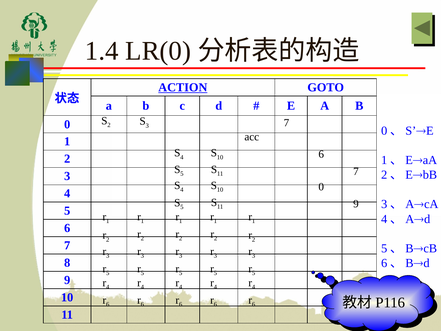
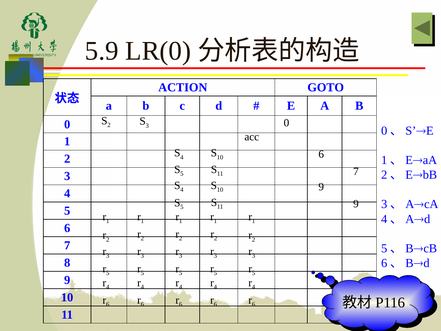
1.4: 1.4 -> 5.9 (102, 51)
ACTION underline: present -> none (183, 87)
3 7: 7 -> 0 (286, 123)
10 0: 0 -> 9 (321, 187)
